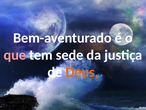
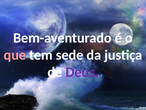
Deus colour: orange -> purple (82, 72)
